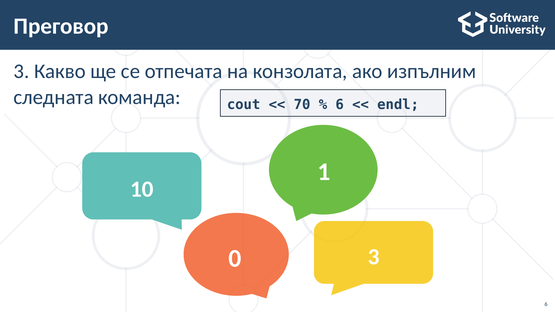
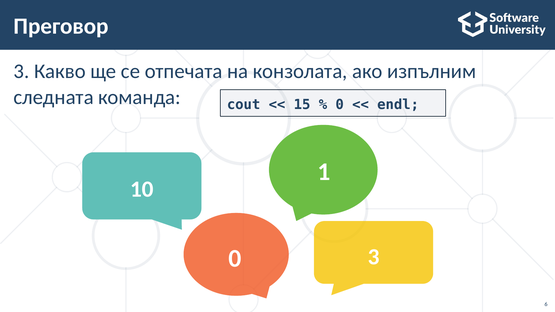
70: 70 -> 15 (302, 105)
6: 6 -> 0 (340, 105)
